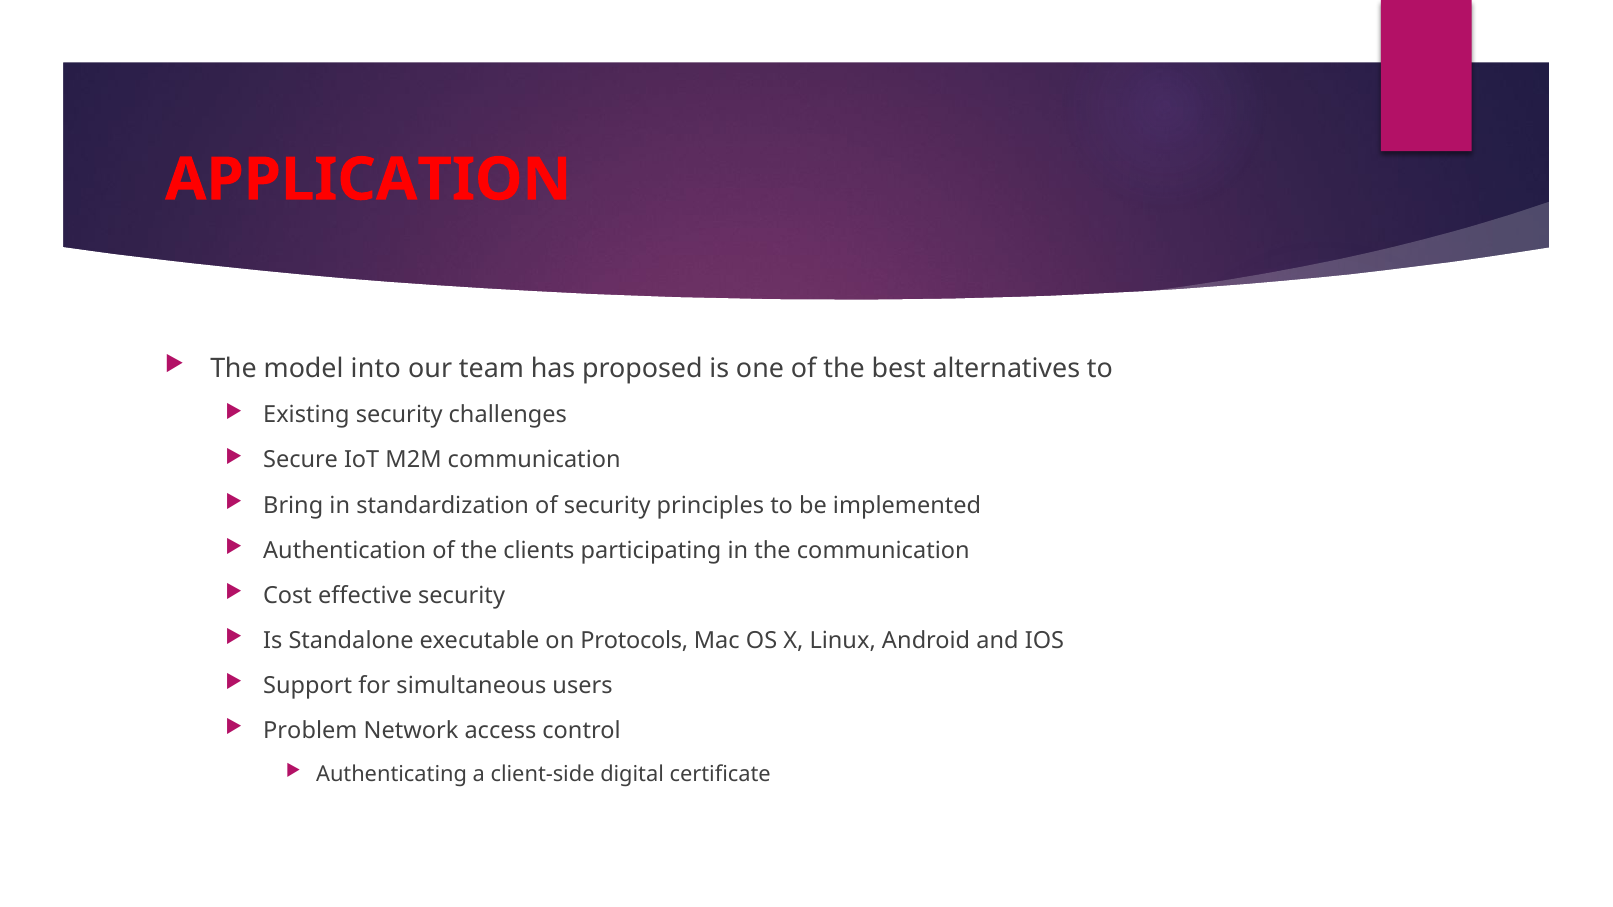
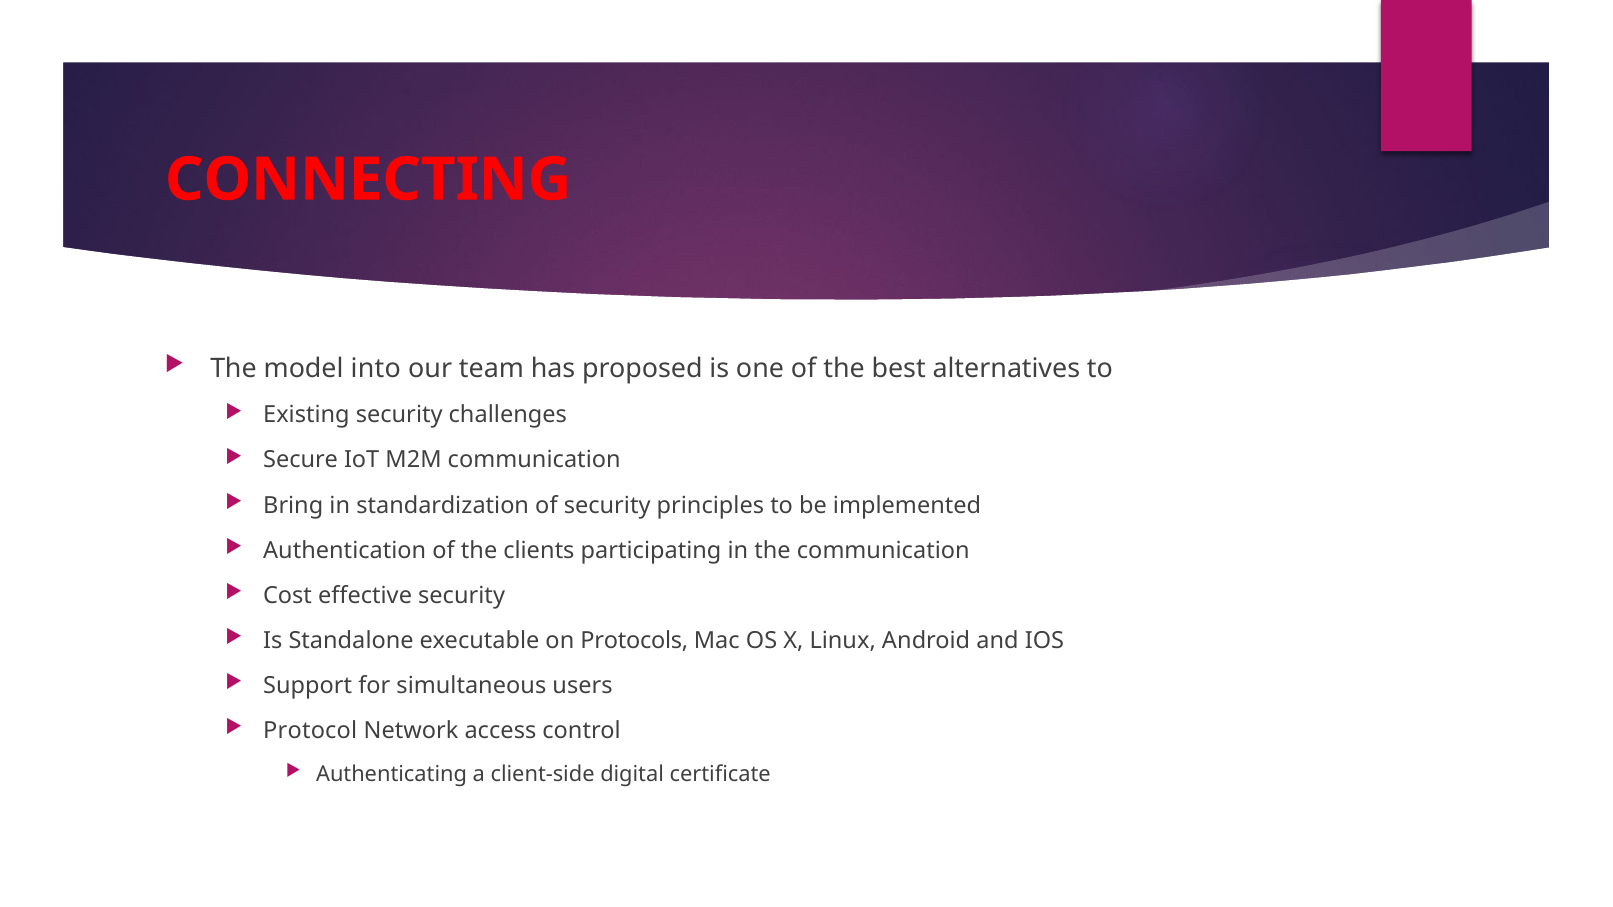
APPLICATION: APPLICATION -> CONNECTING (368, 180)
Problem: Problem -> Protocol (310, 731)
